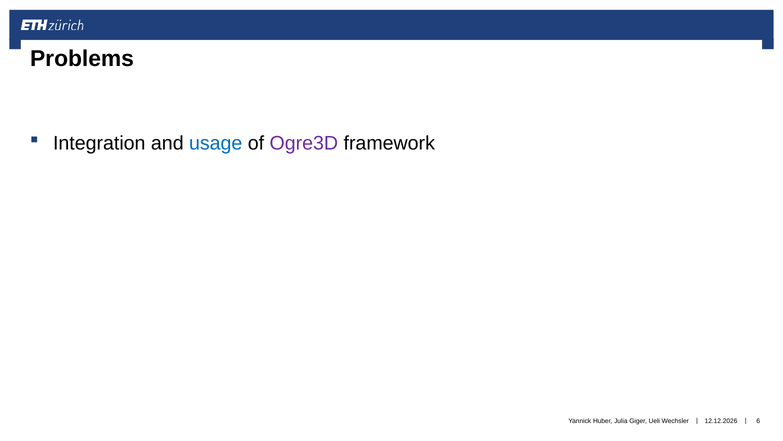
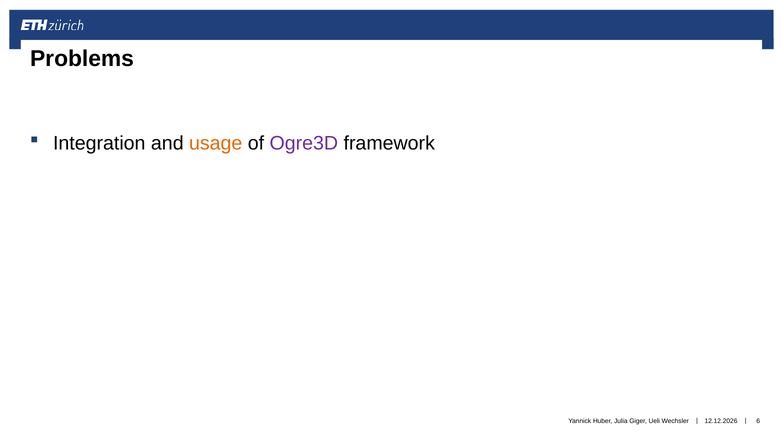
usage colour: blue -> orange (216, 143)
